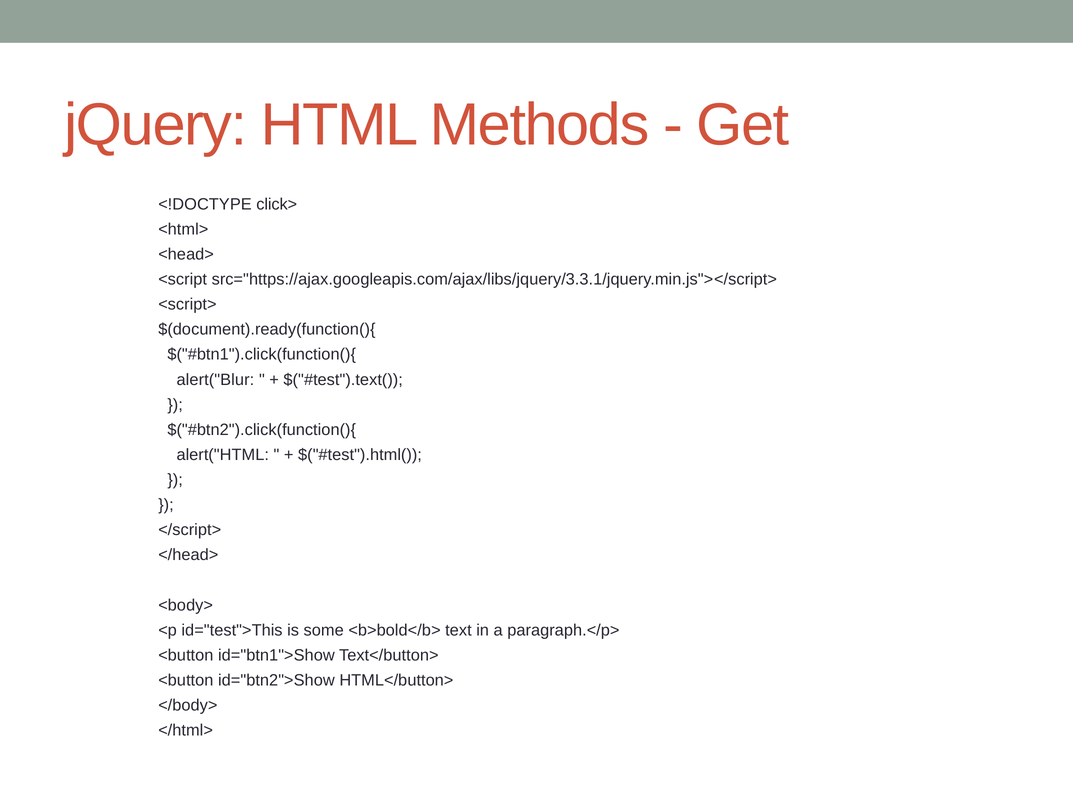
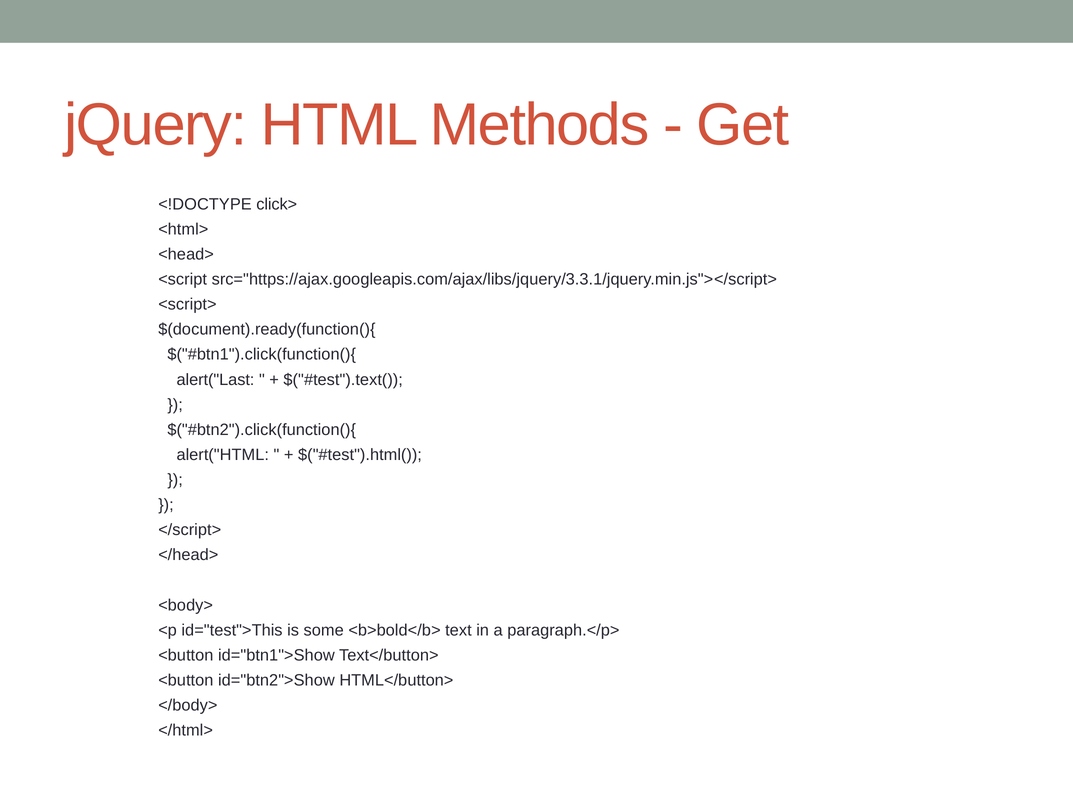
alert("Blur: alert("Blur -> alert("Last (215, 379)
